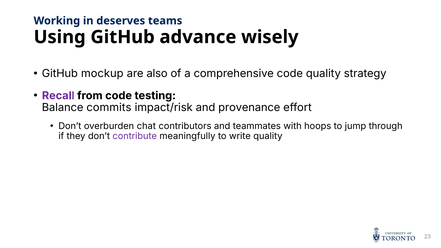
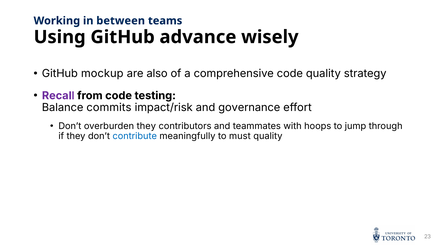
deserves: deserves -> between (121, 21)
provenance: provenance -> governance (249, 107)
overburden chat: chat -> they (146, 126)
contribute colour: purple -> blue (135, 136)
write: write -> must (240, 136)
